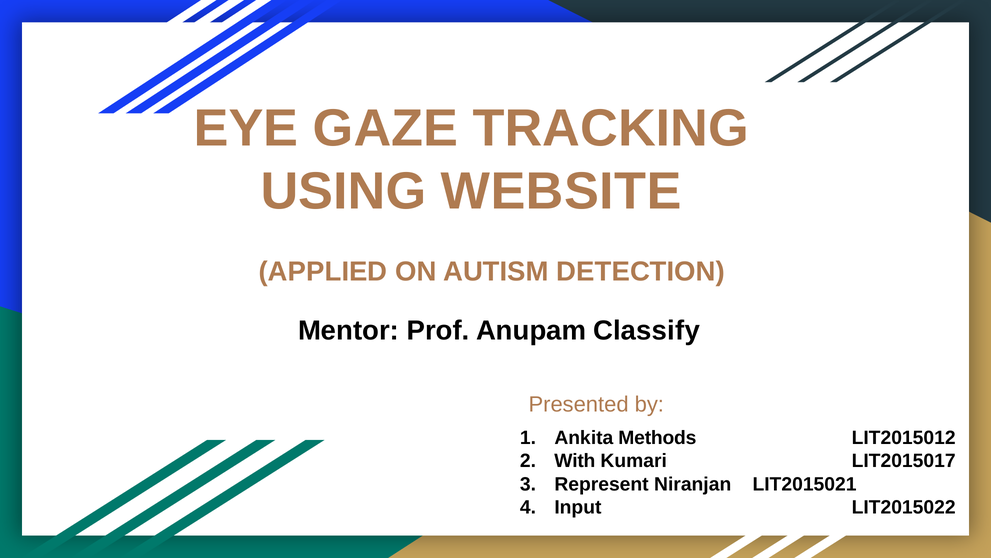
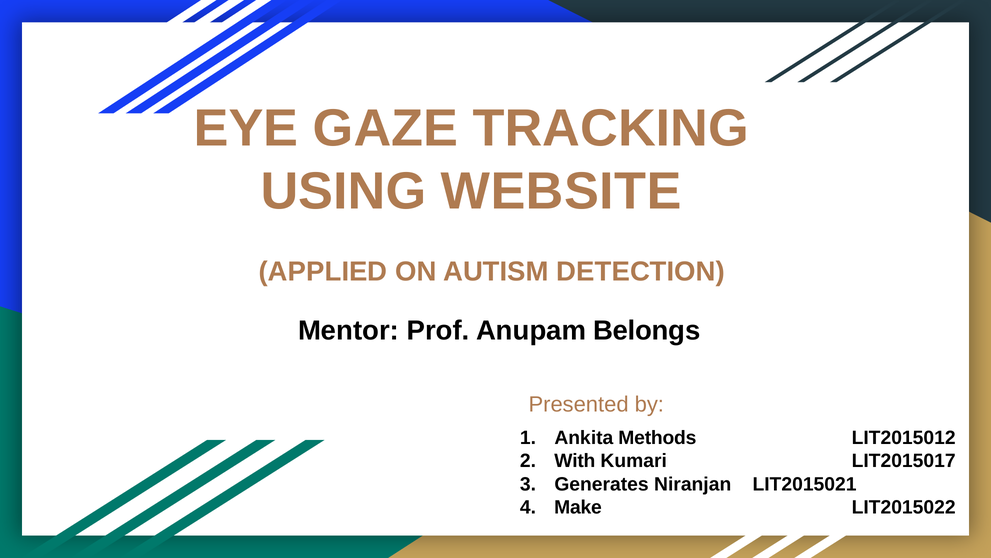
Classify: Classify -> Belongs (647, 330)
Represent: Represent -> Generates (602, 484)
Input: Input -> Make (578, 507)
